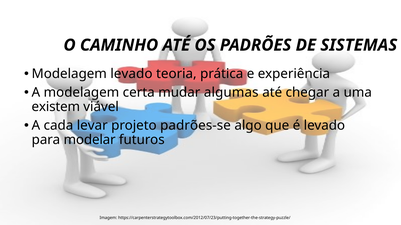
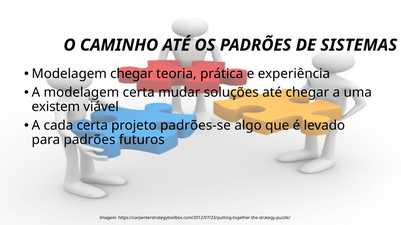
Modelagem levado: levado -> chegar (132, 74)
algumas: algumas -> soluções (231, 93)
cada levar: levar -> certa (92, 126)
para modelar: modelar -> padrões (90, 140)
